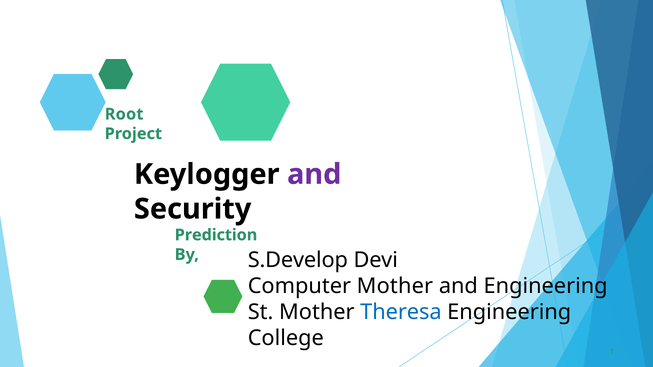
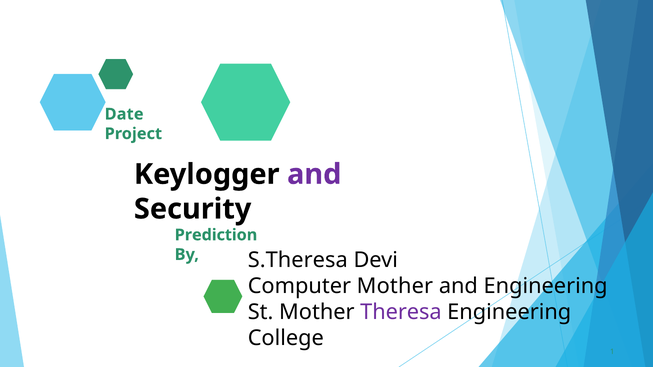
Root: Root -> Date (124, 114)
S.Develop: S.Develop -> S.Theresa (298, 260)
Theresa colour: blue -> purple (401, 312)
